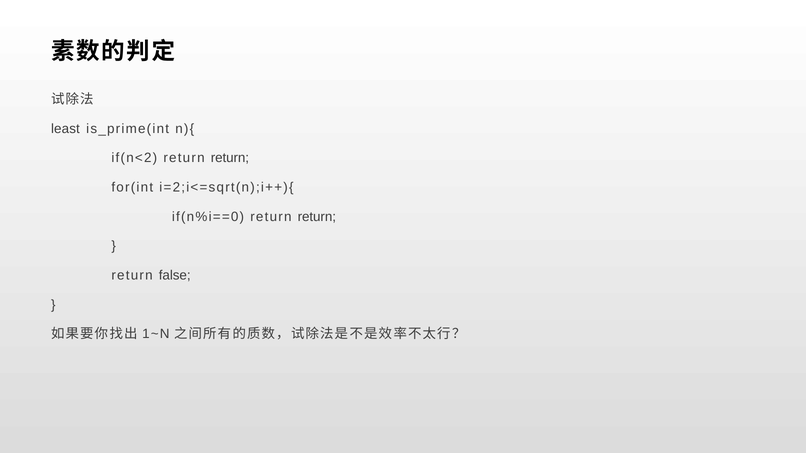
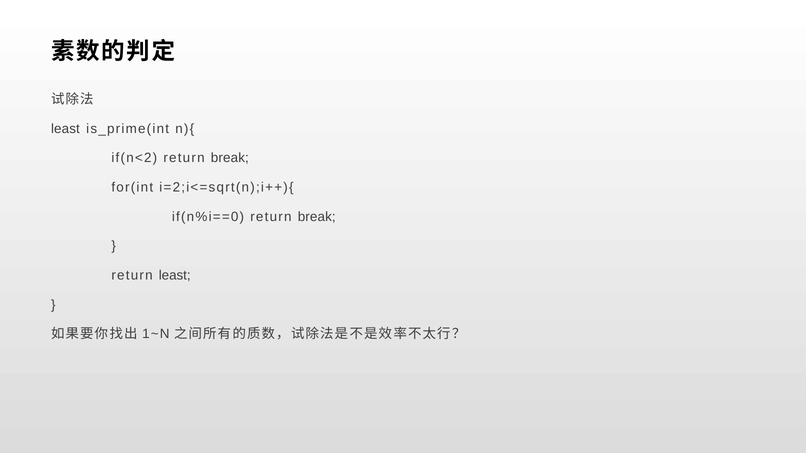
if(n<2 return return: return -> break (230, 158)
if(n%i==0 return return: return -> break (317, 217)
return false: false -> least (175, 276)
